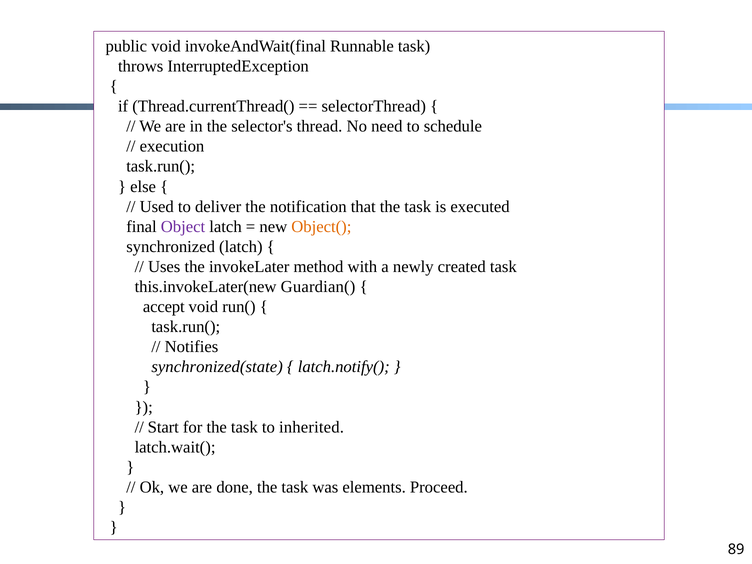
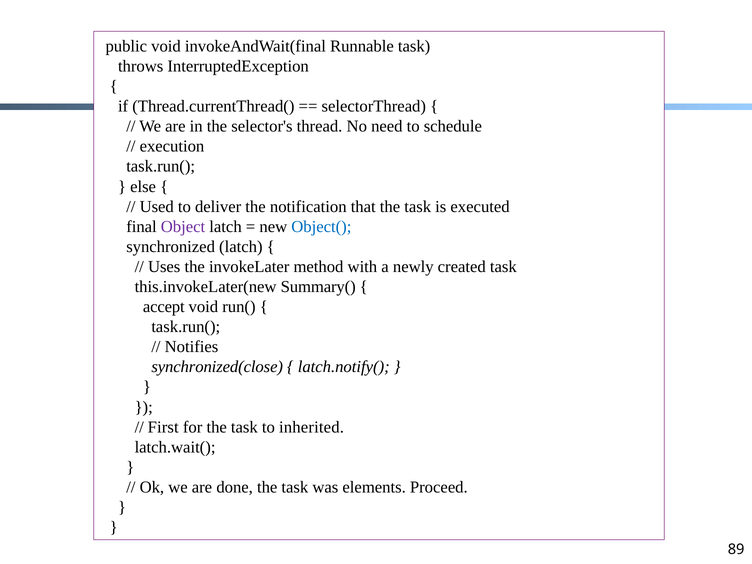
Object( colour: orange -> blue (321, 227)
Guardian(: Guardian( -> Summary( (318, 287)
synchronized(state: synchronized(state -> synchronized(close (217, 367)
Start: Start -> First (163, 427)
